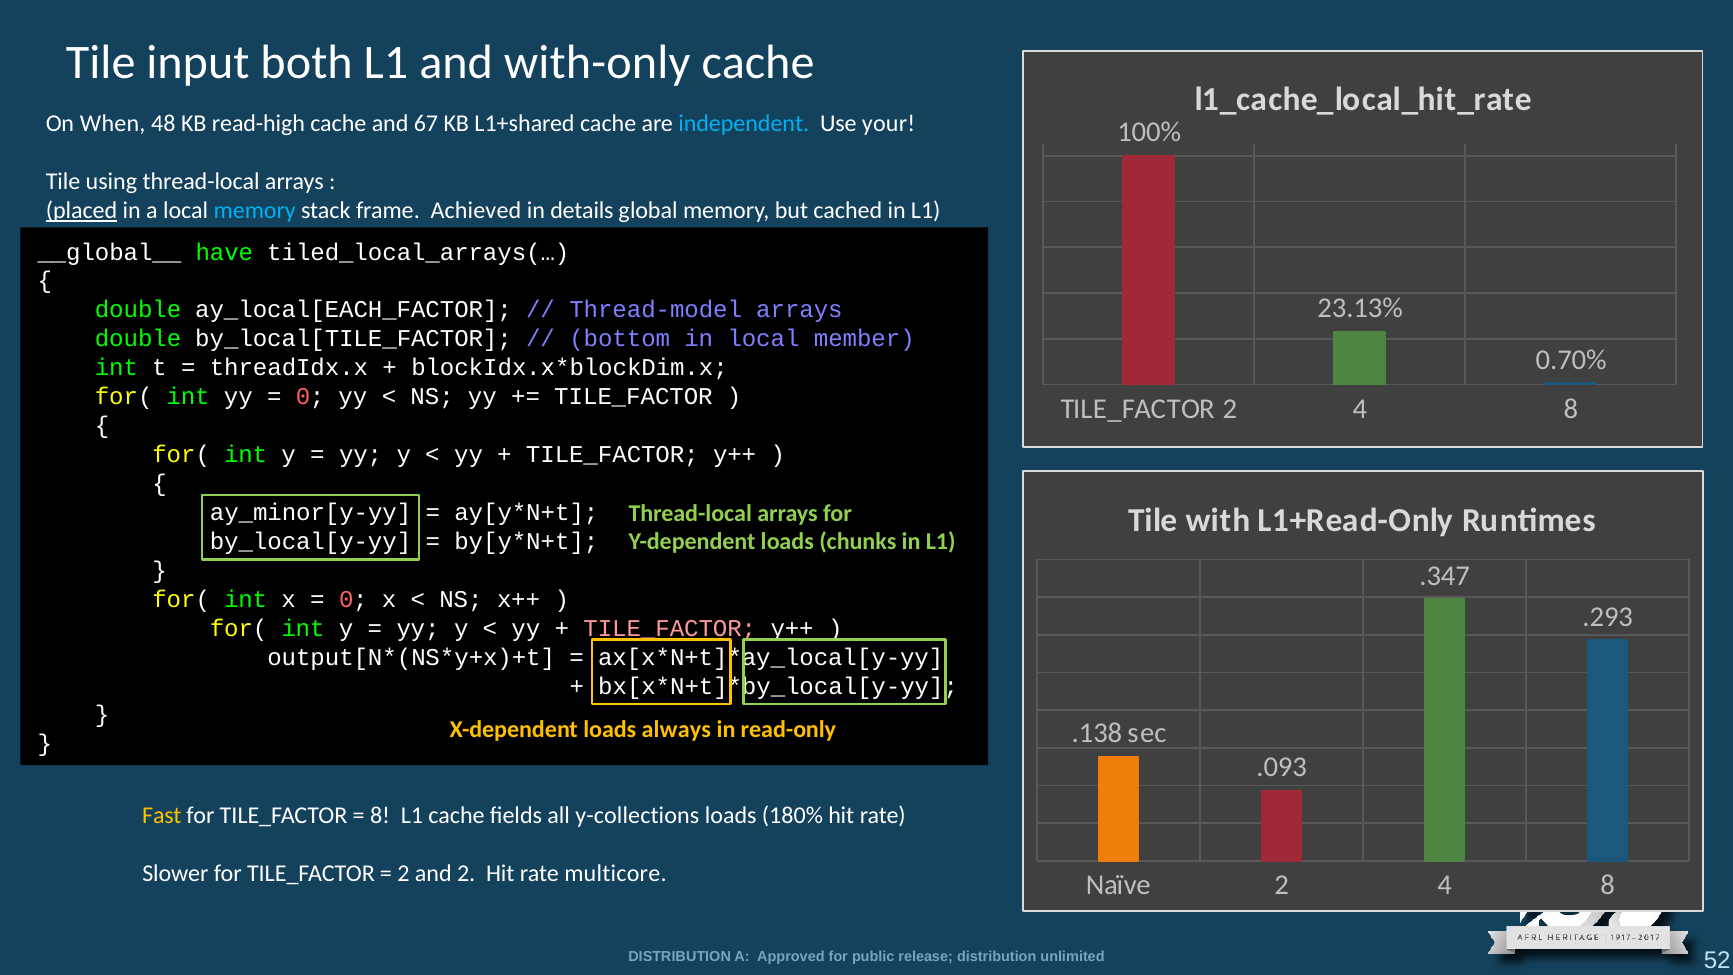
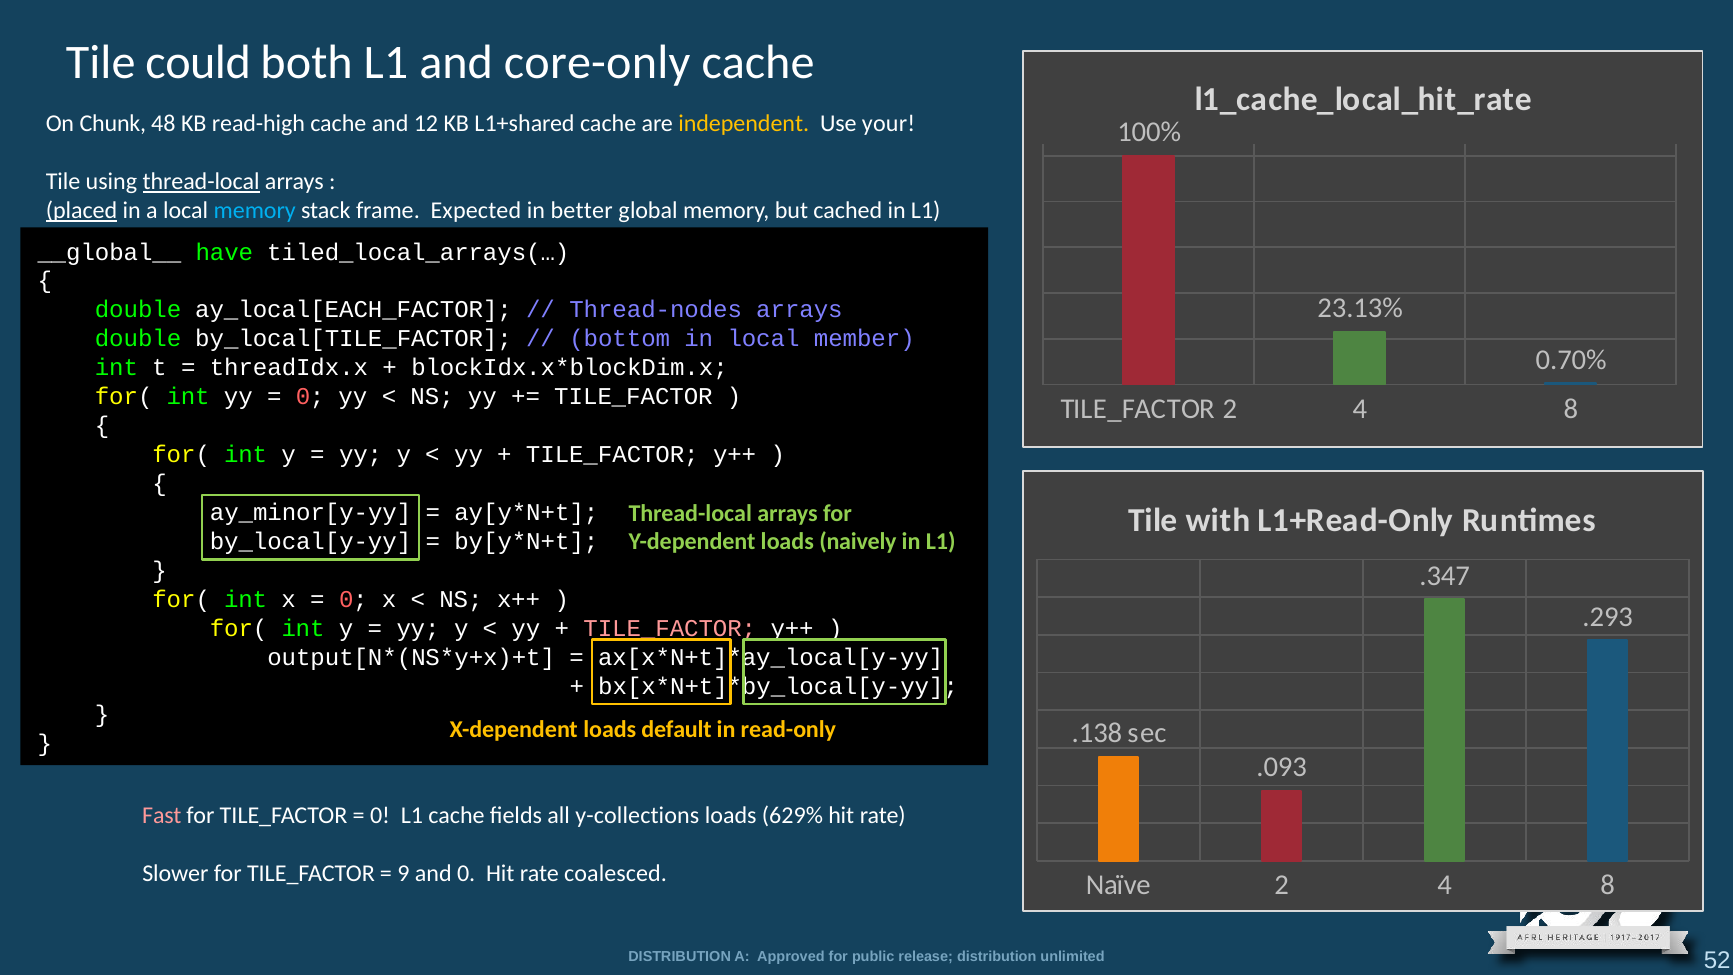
input: input -> could (198, 62)
with-only: with-only -> core-only (597, 62)
When: When -> Chunk (113, 124)
67: 67 -> 12 (426, 124)
independent colour: light blue -> yellow (744, 124)
thread-local underline: none -> present (201, 182)
Achieved: Achieved -> Expected (476, 210)
details: details -> better (582, 210)
Thread-model: Thread-model -> Thread-nodes (656, 310)
chunks: chunks -> naively (858, 542)
always: always -> default (677, 730)
Fast colour: yellow -> pink (162, 815)
8: 8 -> 0 (380, 815)
180%: 180% -> 629% (792, 815)
2: 2 -> 9 (403, 873)
and 2: 2 -> 0 (466, 873)
multicore: multicore -> coalesced (616, 873)
